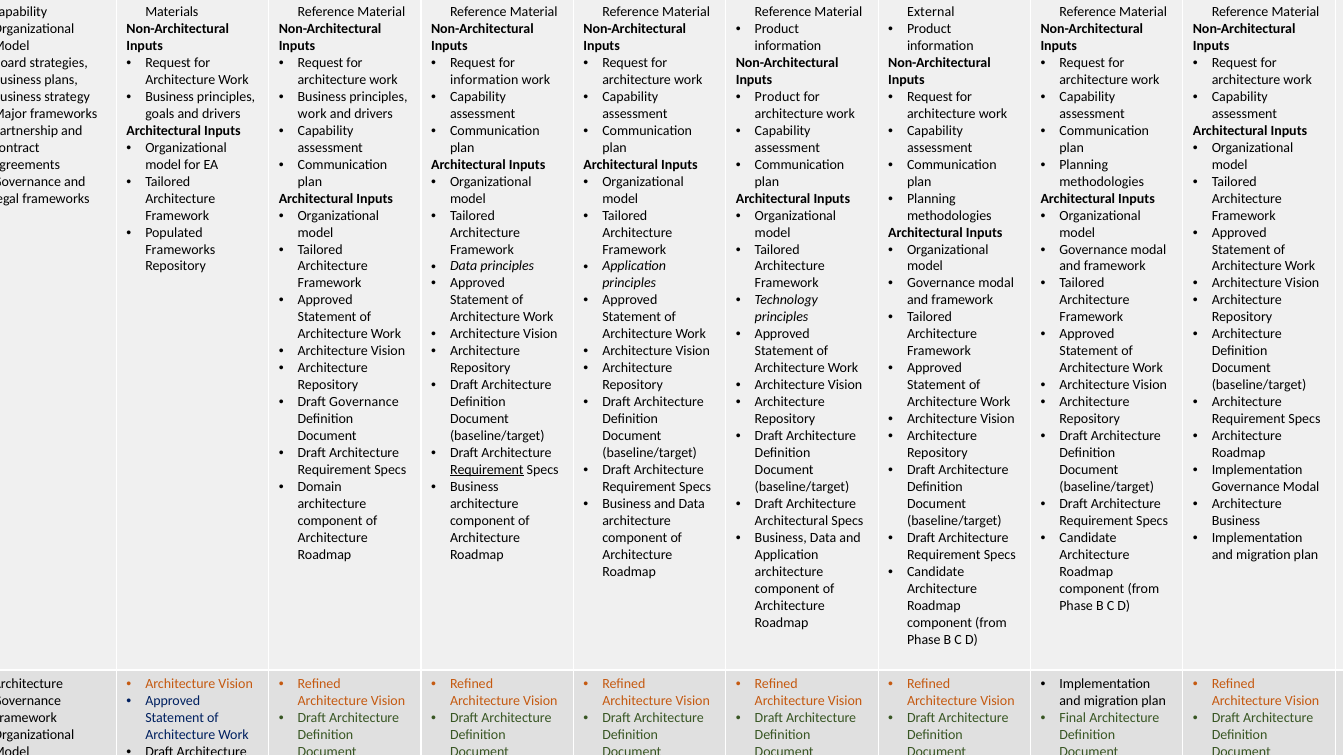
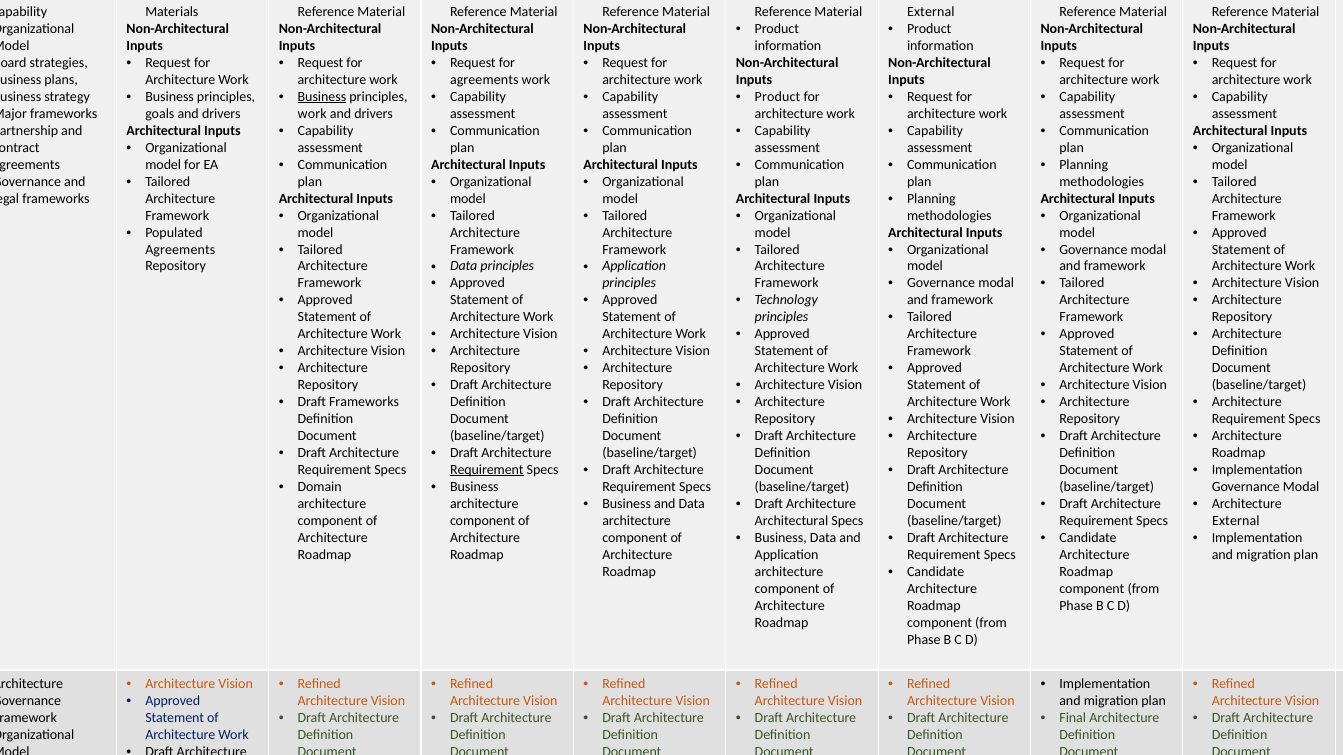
information: information -> agreements (484, 80)
Business underline: none -> present (322, 97)
Frameworks: Frameworks -> Agreements (180, 250)
Draft Governance: Governance -> Frameworks (364, 402)
Business: Business -> External (1236, 521)
